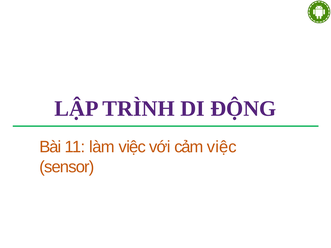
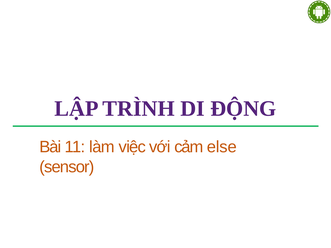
cảm việc: việc -> else (222, 147)
